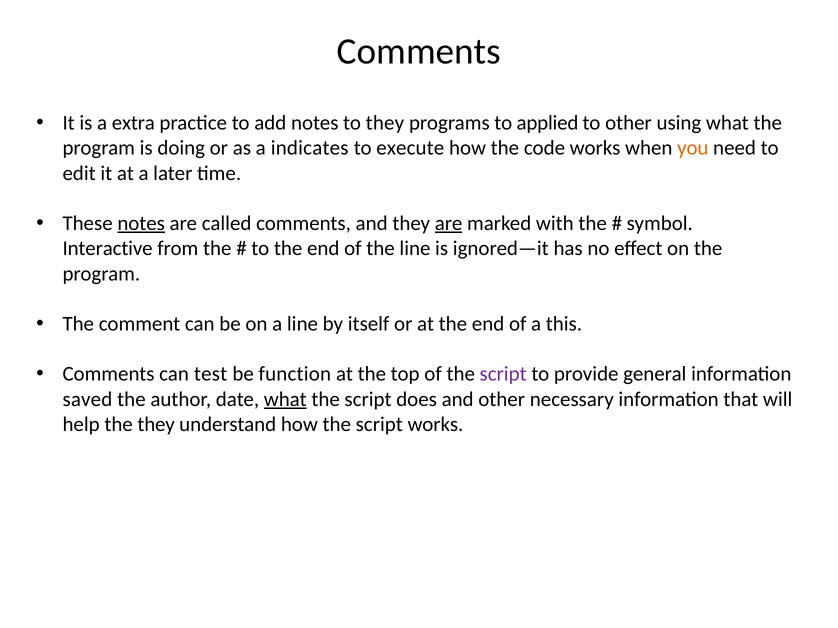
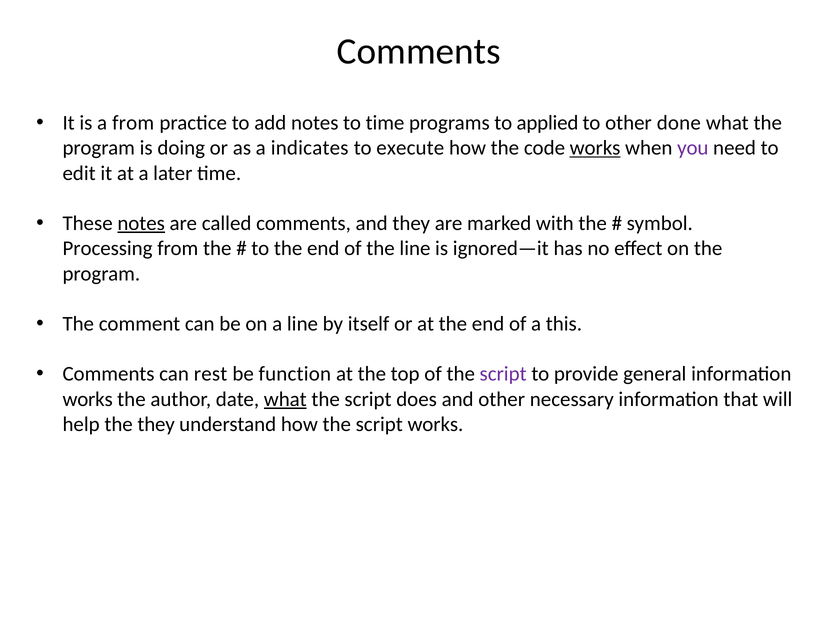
a extra: extra -> from (133, 123)
to they: they -> time (385, 123)
using: using -> done (679, 123)
works underline: none -> present (595, 148)
you colour: orange -> purple (693, 148)
are underline: present -> none (449, 224)
Interactive: Interactive -> Processing (108, 249)
test: test -> rest (211, 374)
saved: saved -> works (88, 400)
